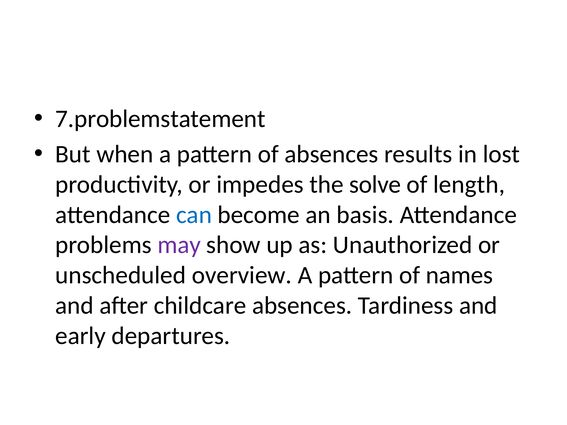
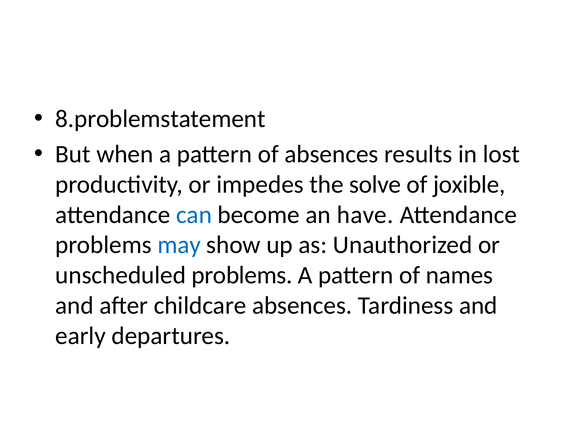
7.problemstatement: 7.problemstatement -> 8.problemstatement (160, 119)
length: length -> joxible (469, 185)
basis: basis -> have (365, 215)
may colour: purple -> blue (179, 245)
unscheduled overview: overview -> problems (242, 275)
